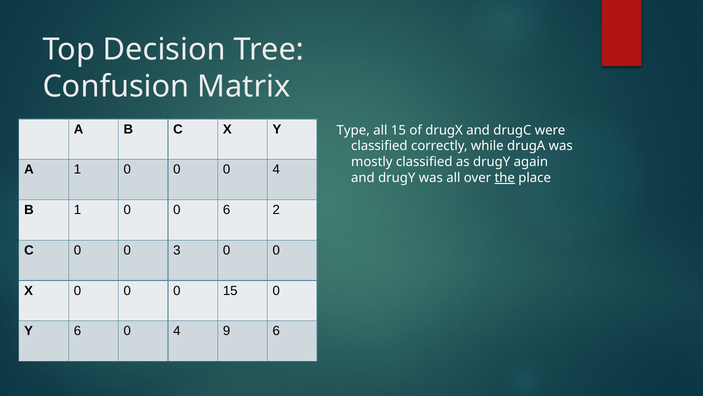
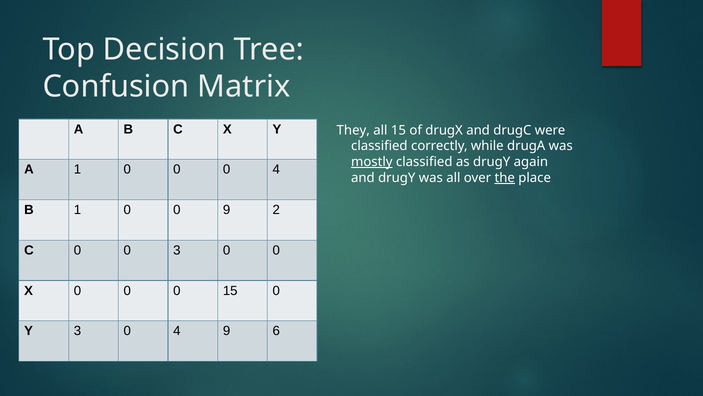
Type: Type -> They (353, 130)
mostly underline: none -> present (372, 162)
0 6: 6 -> 9 (227, 210)
Y 6: 6 -> 3 (77, 331)
